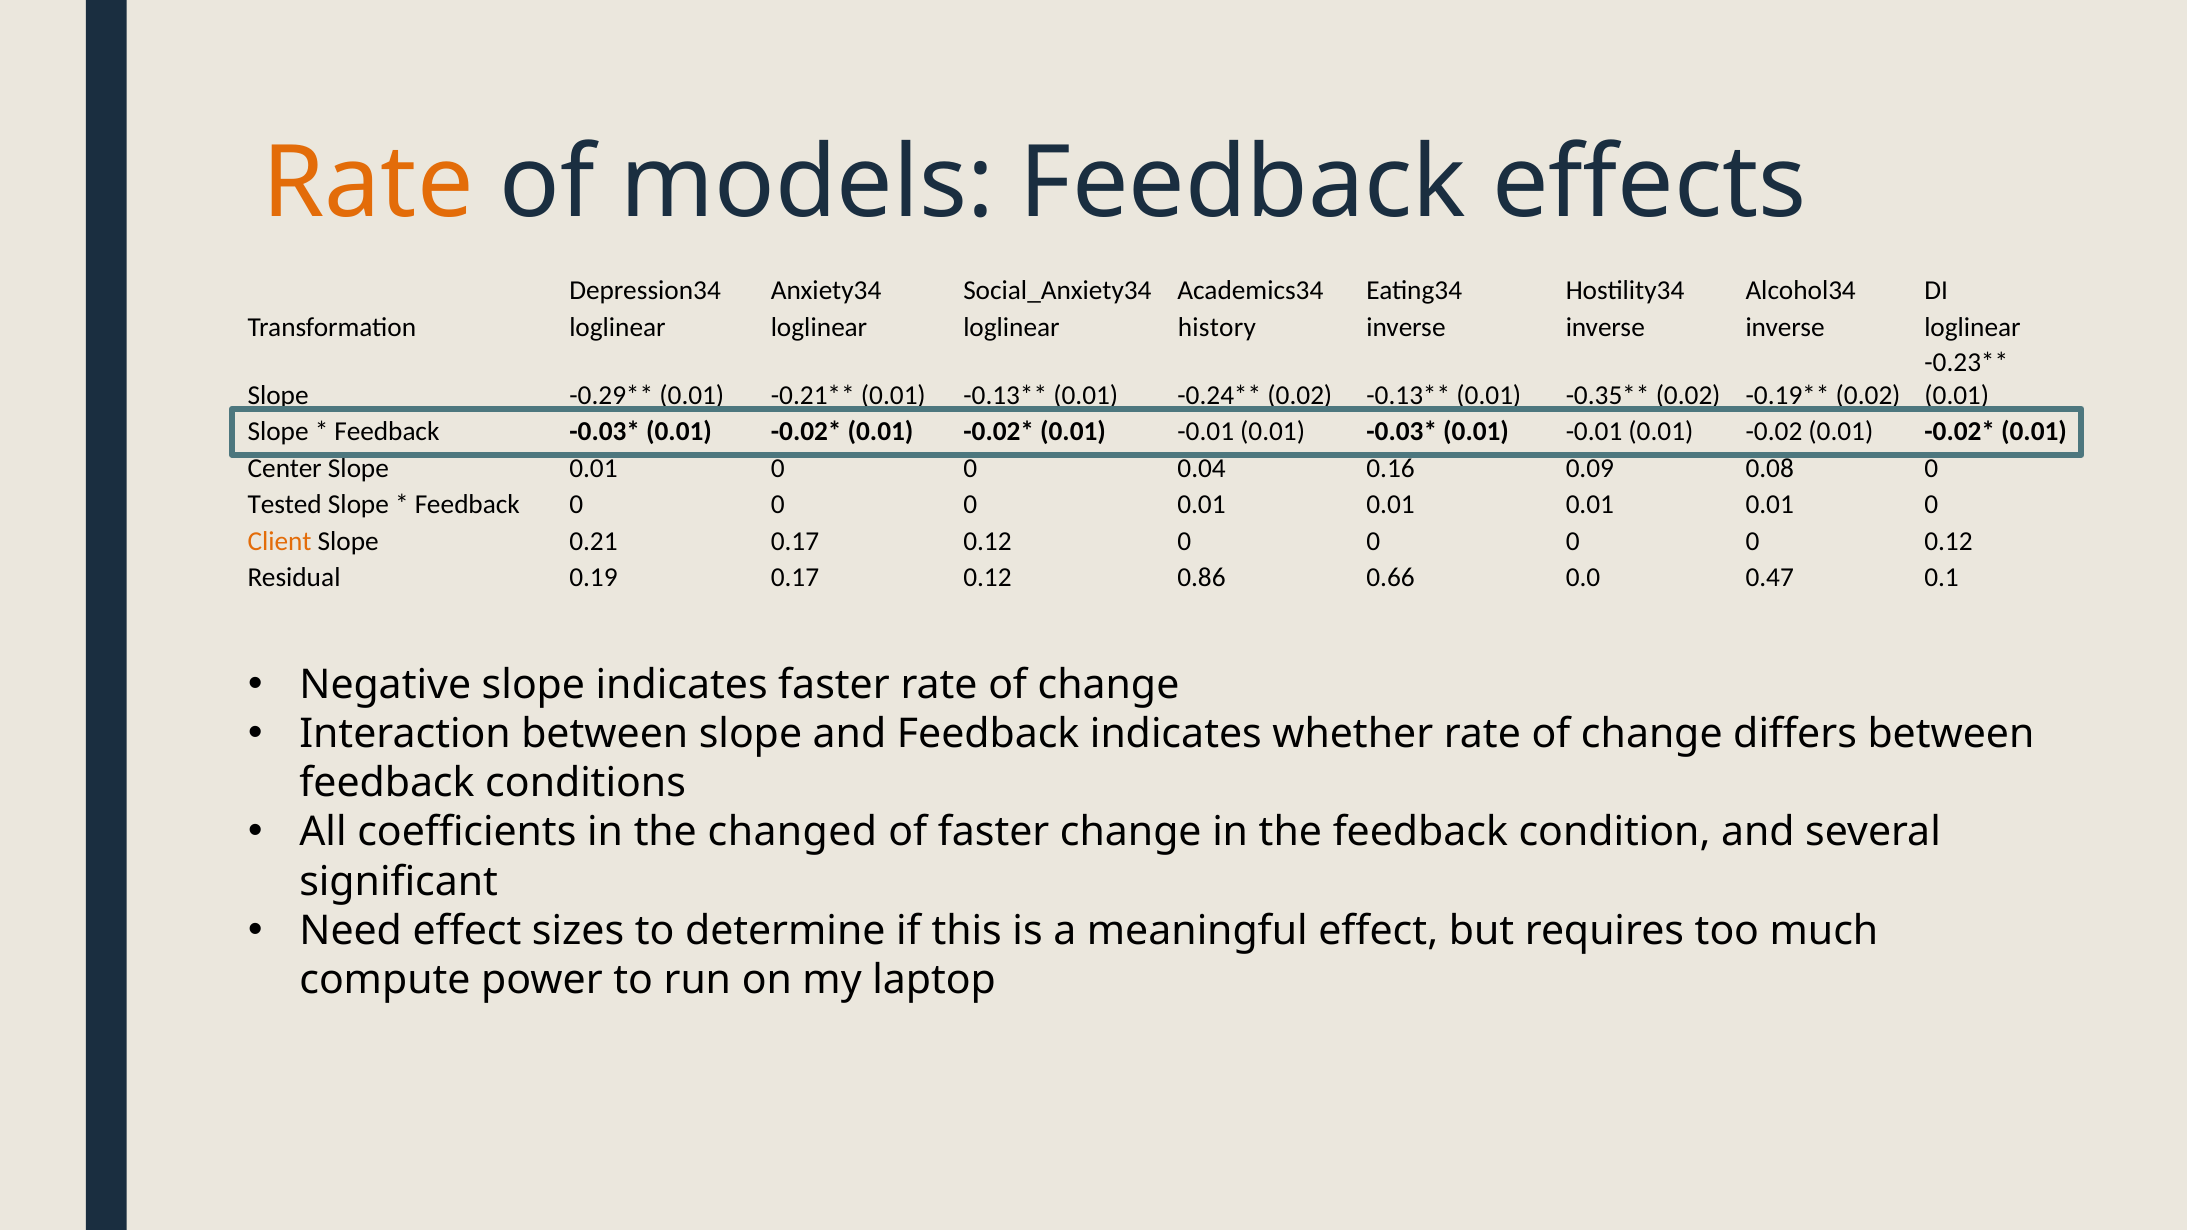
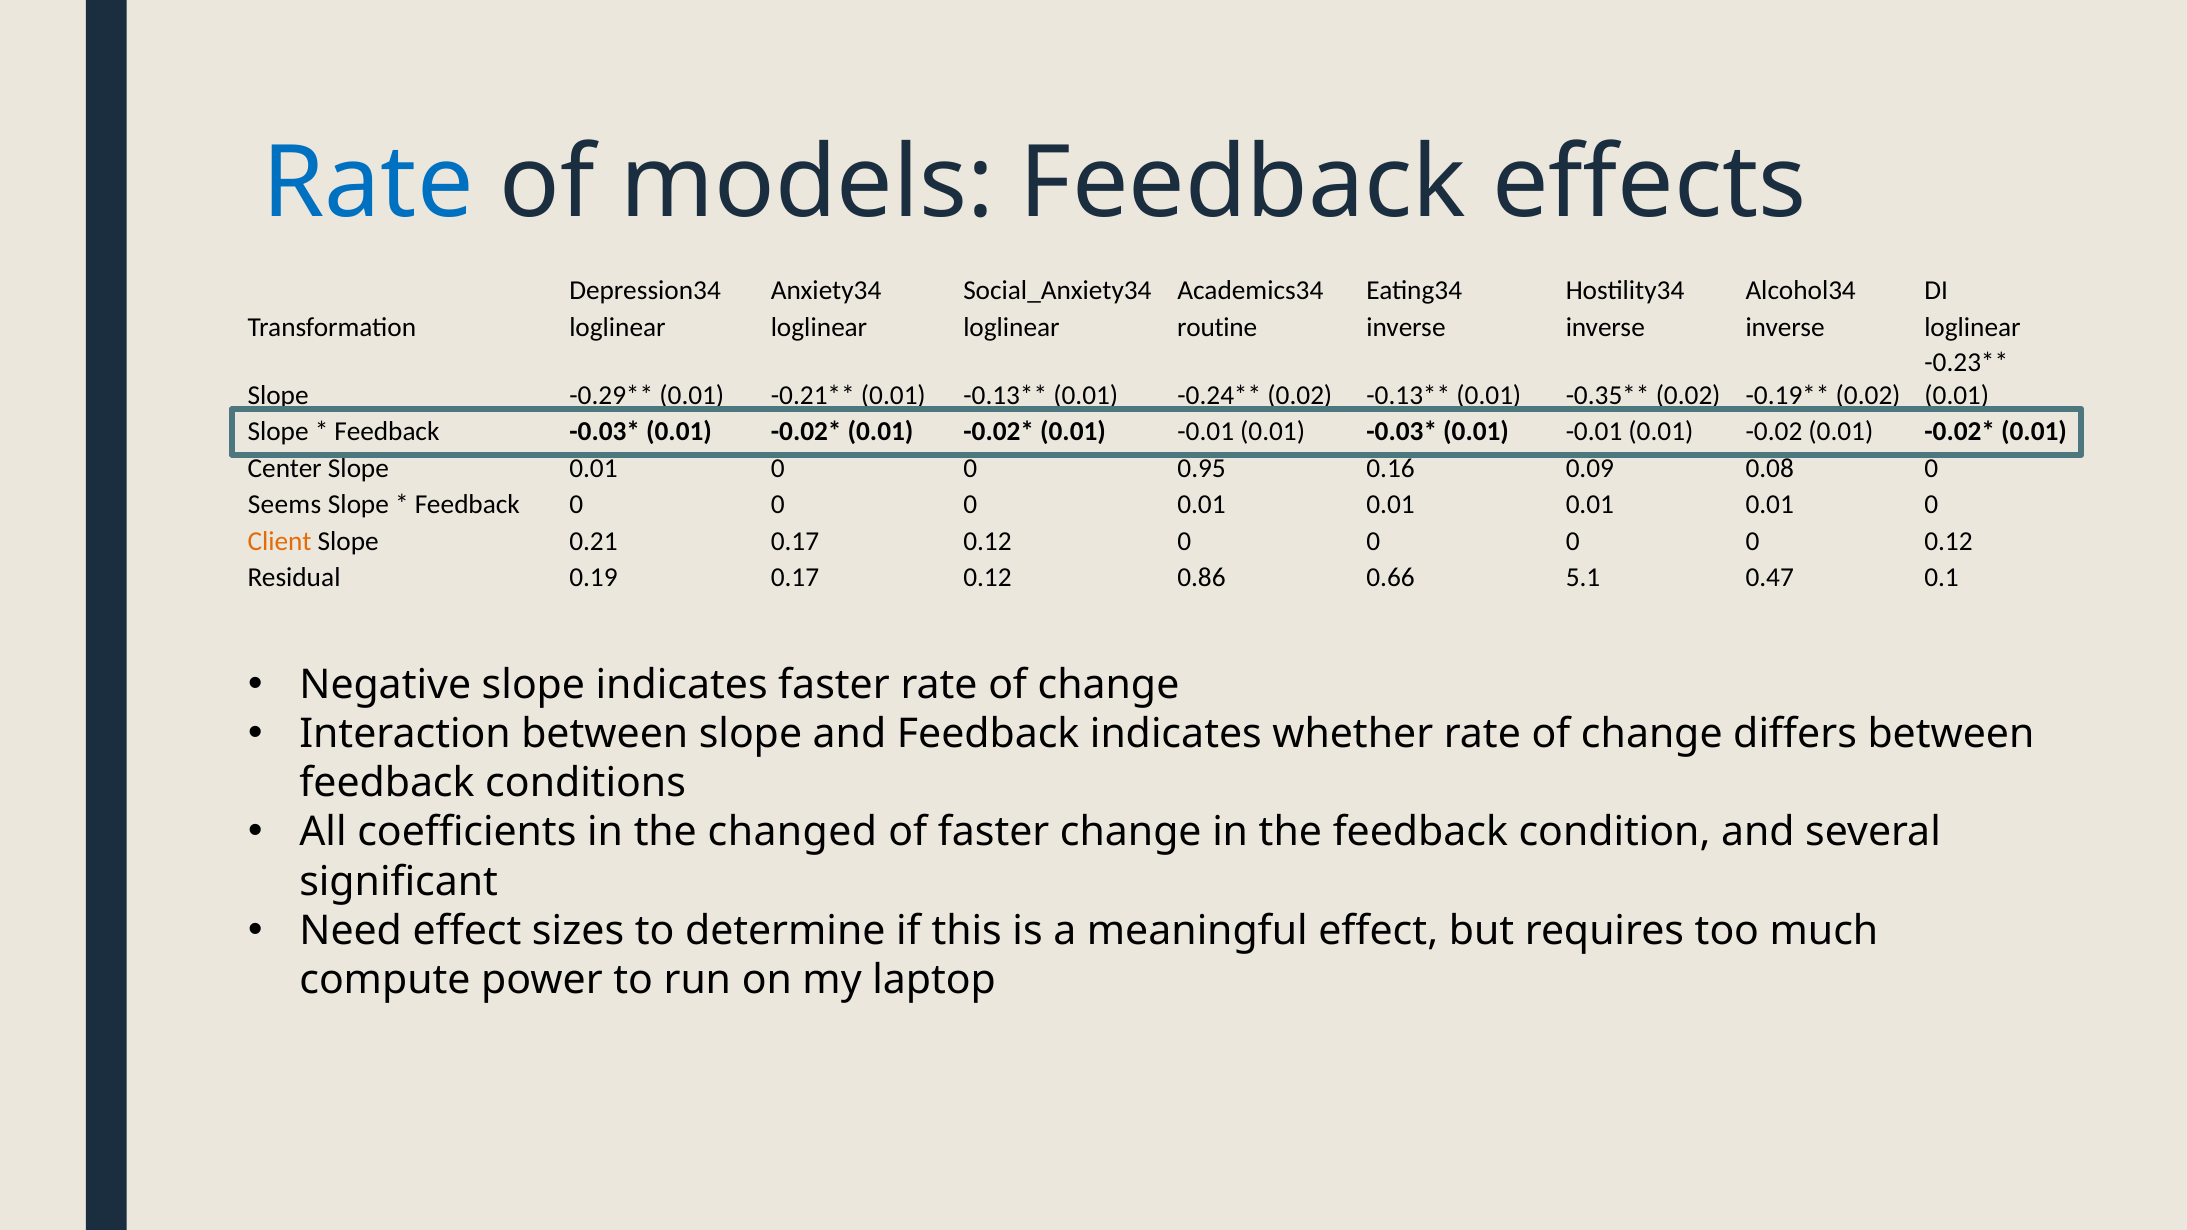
Rate colour: orange -> blue (368, 184)
history: history -> routine (1217, 327)
0.04: 0.04 -> 0.95 (1202, 468)
Tested: Tested -> Seems (285, 505)
0.0: 0.0 -> 5.1 (1583, 578)
